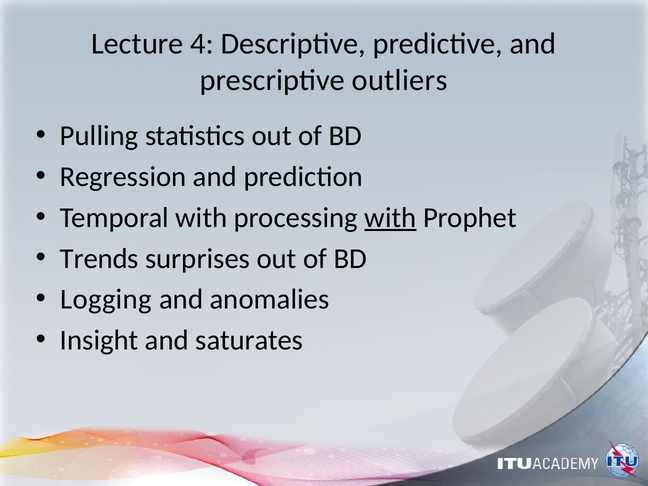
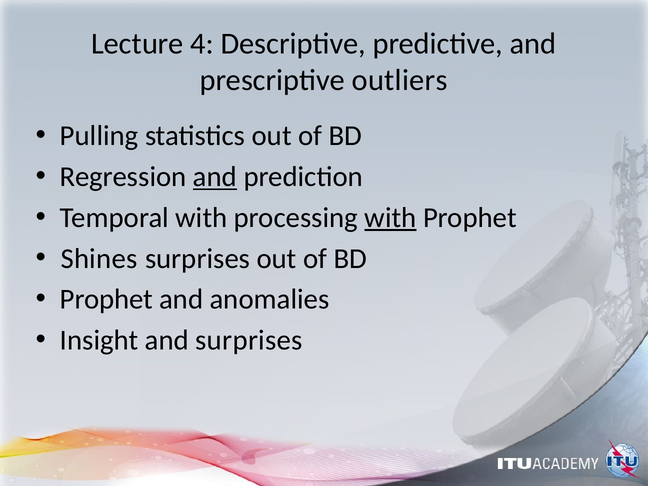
and underline: none -> present (215, 177)
Trends: Trends -> Shines (99, 258)
Logging: Logging -> Prophet (106, 299)
and saturates: saturates -> surprises (249, 340)
